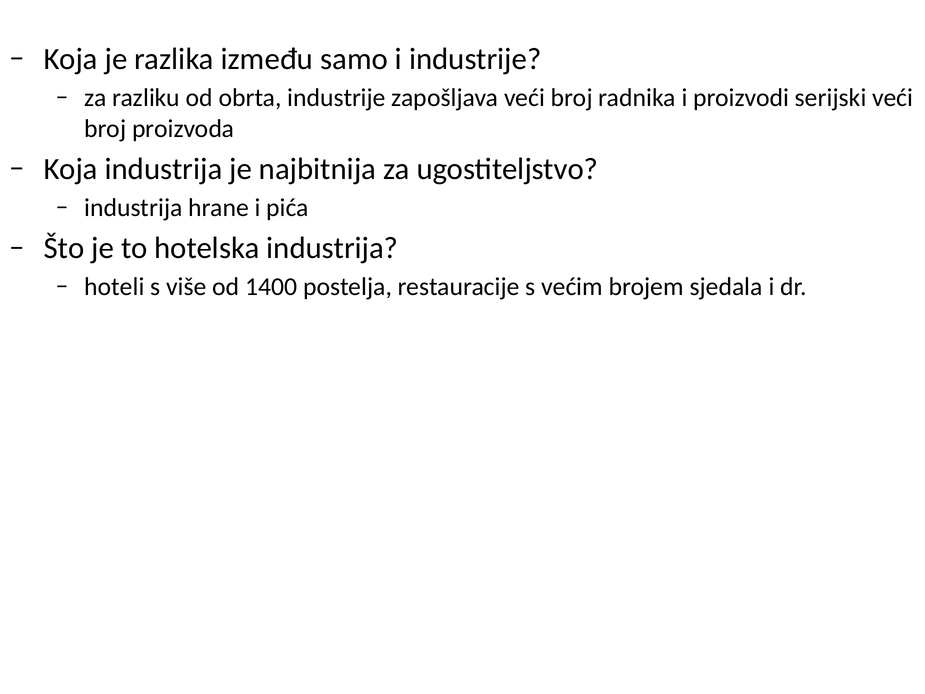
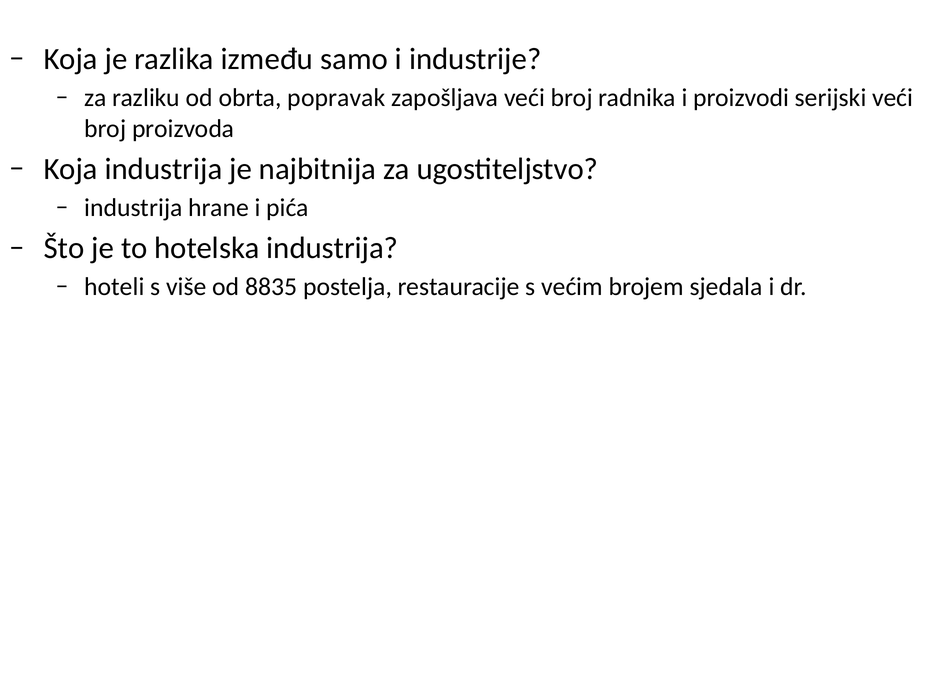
obrta industrije: industrije -> popravak (336, 98)
1400: 1400 -> 8835 (271, 287)
